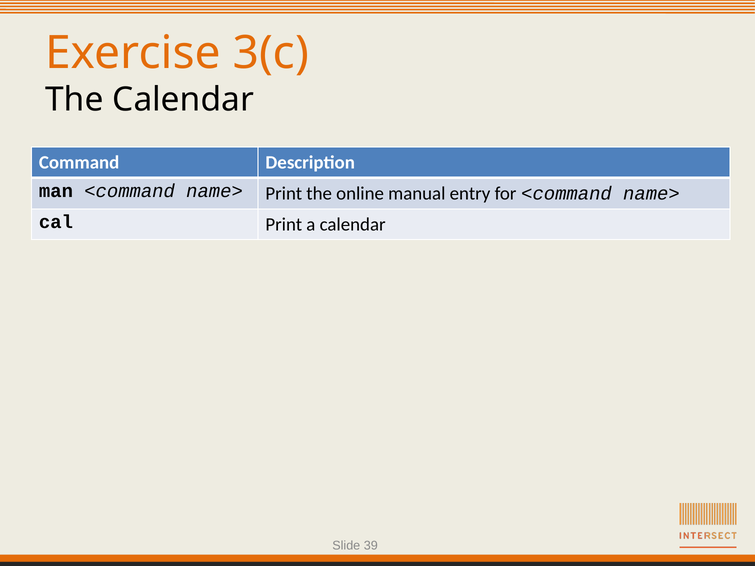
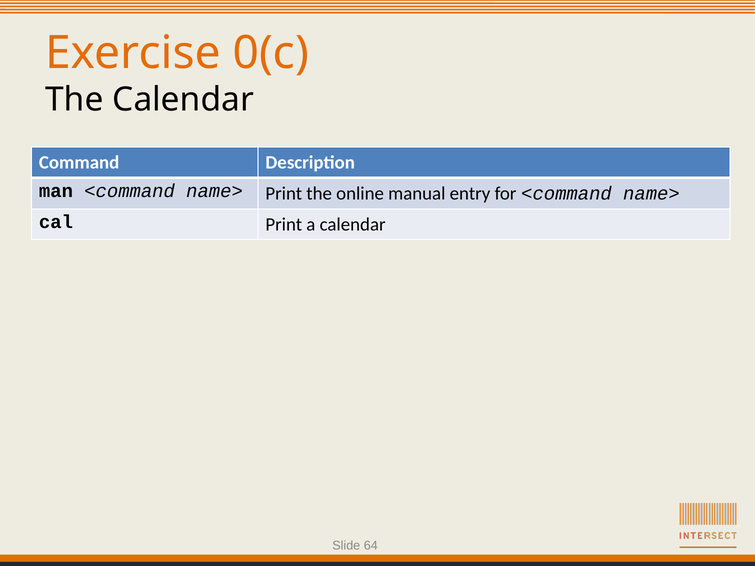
3(c: 3(c -> 0(c (271, 53)
39: 39 -> 64 (371, 546)
